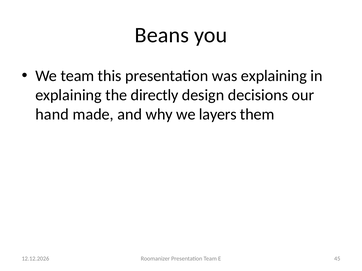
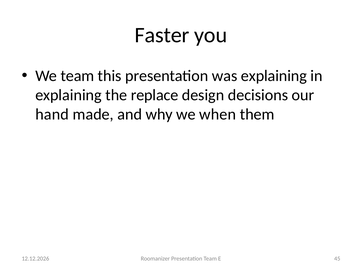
Beans: Beans -> Faster (162, 35)
directly: directly -> replace (155, 95)
layers: layers -> when (218, 115)
